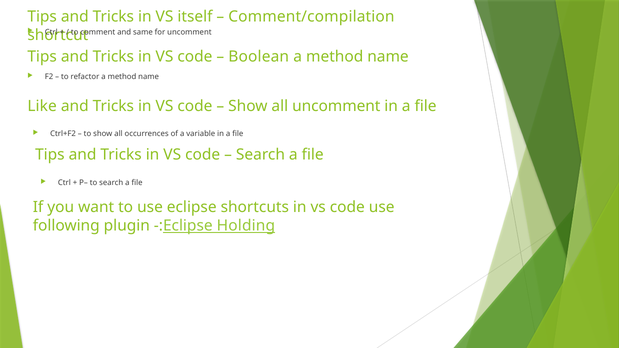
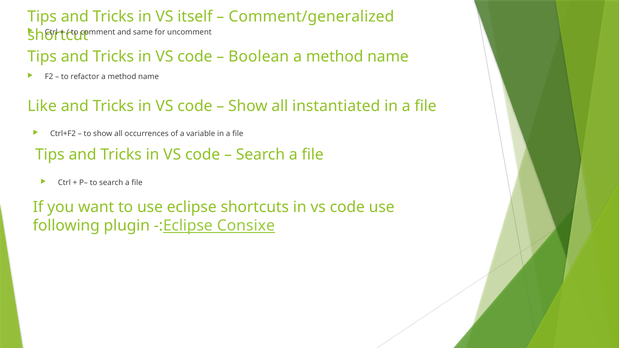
Comment/compilation: Comment/compilation -> Comment/generalized (311, 16)
all uncomment: uncomment -> instantiated (336, 106)
Holding: Holding -> Consixe (246, 226)
